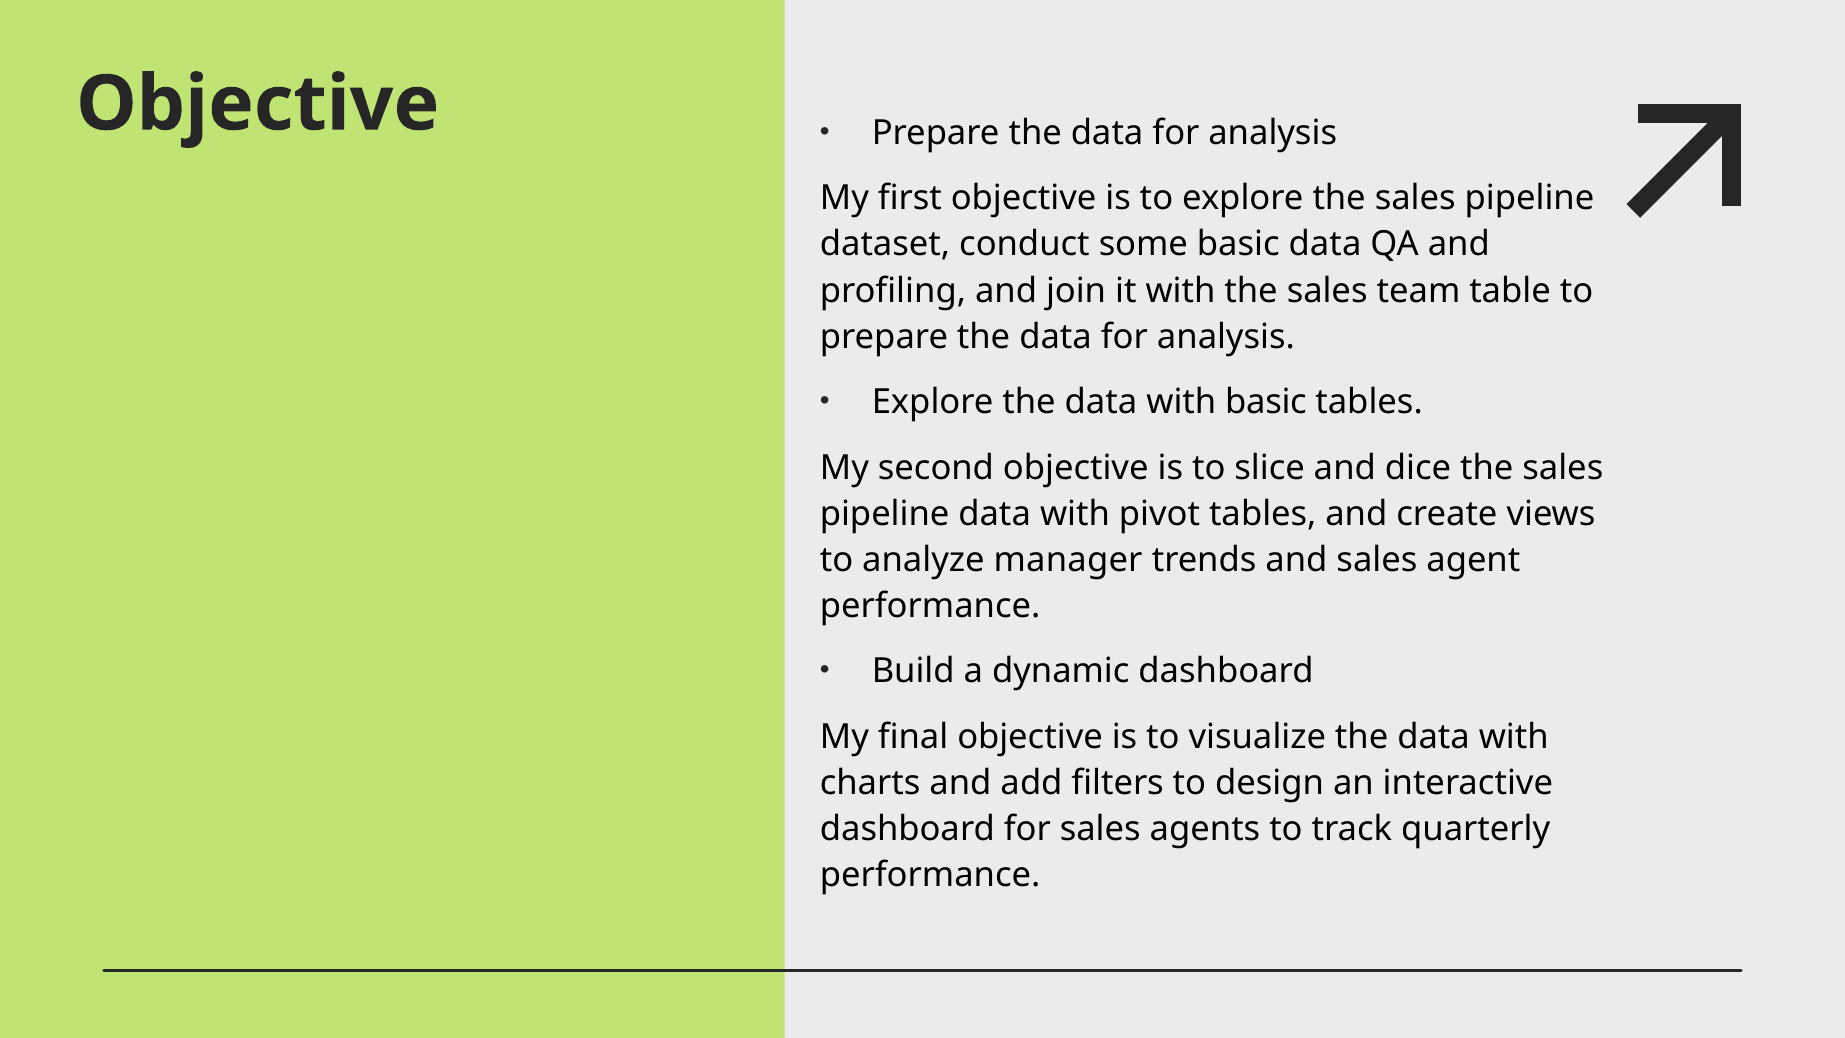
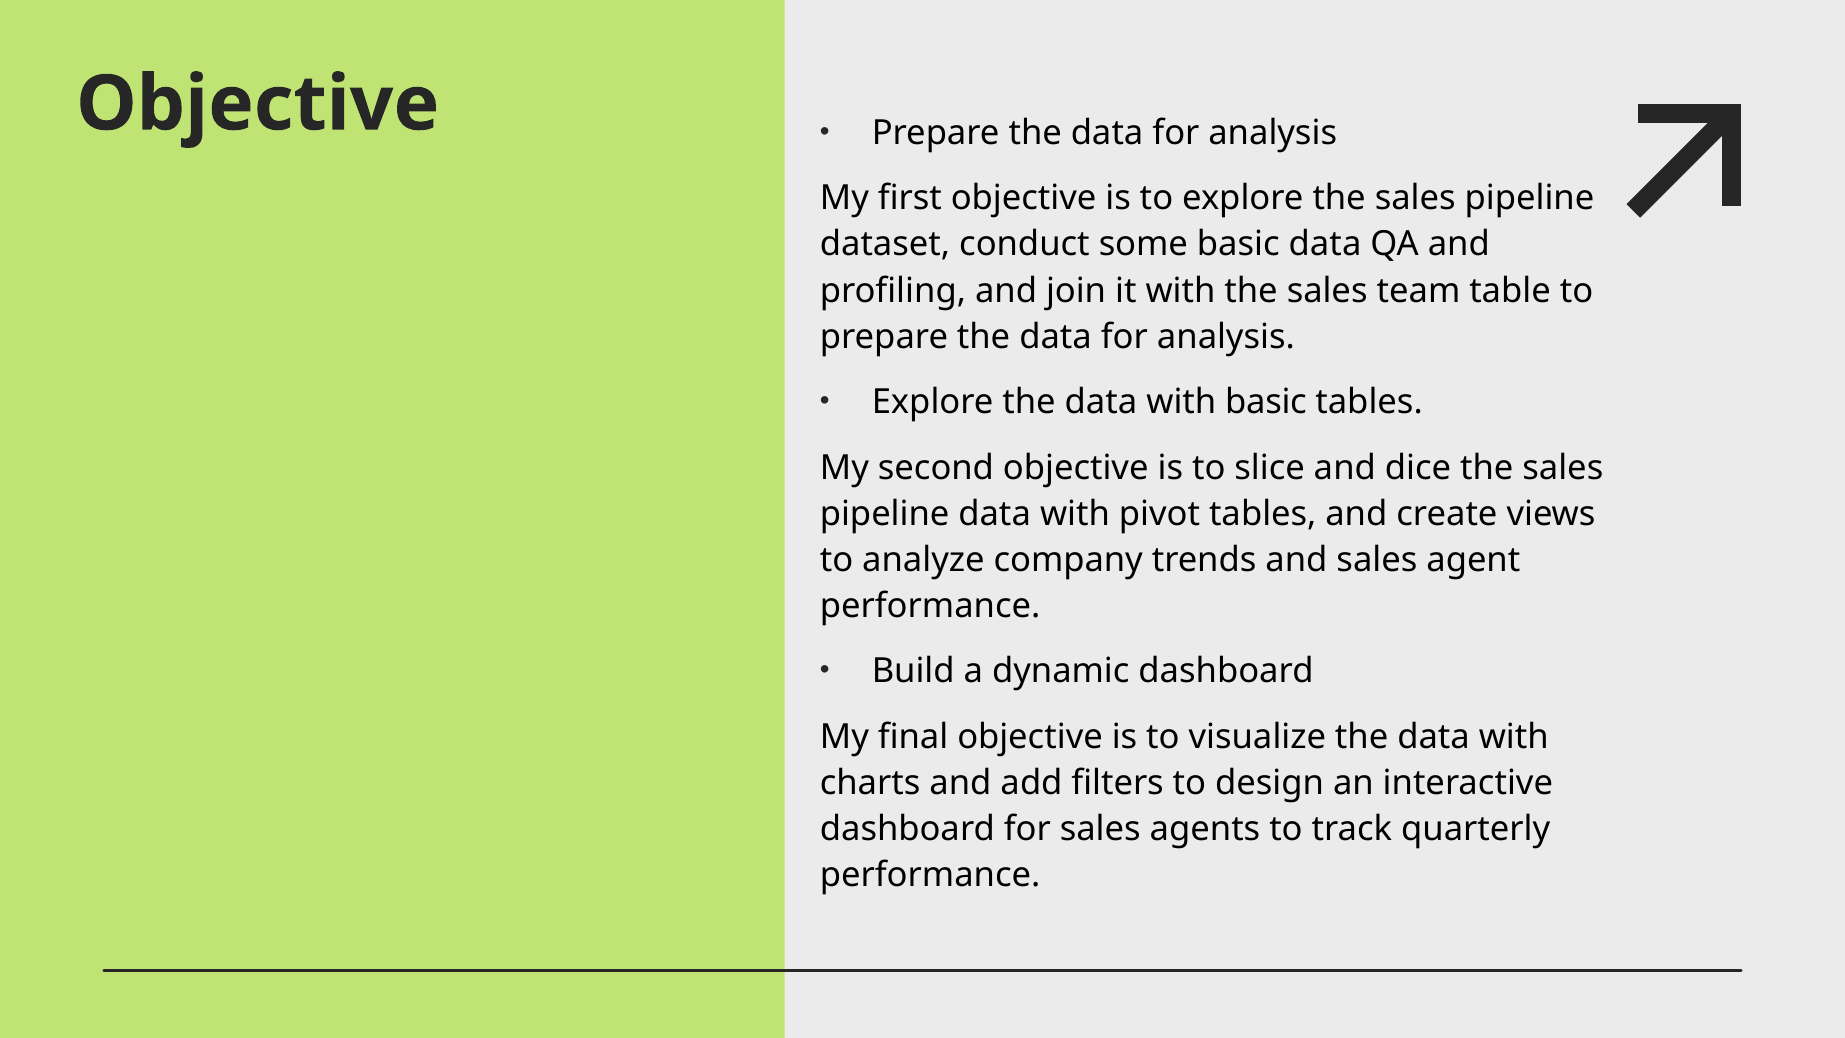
manager: manager -> company (1068, 560)
